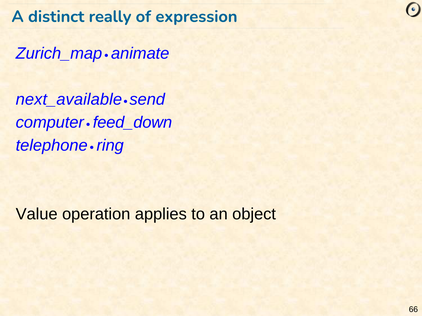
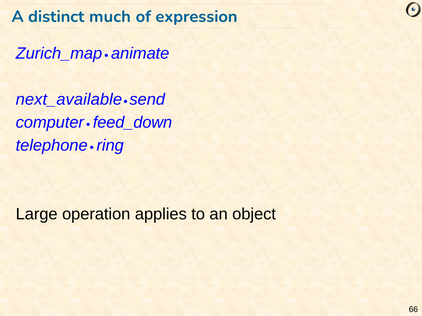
really: really -> much (110, 17)
Value: Value -> Large (37, 215)
